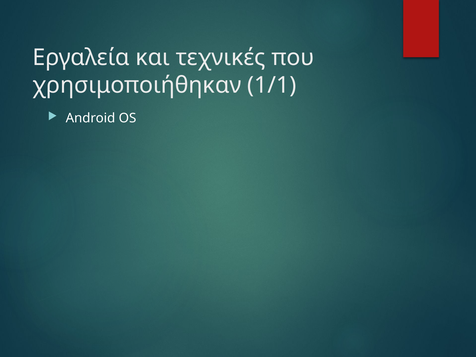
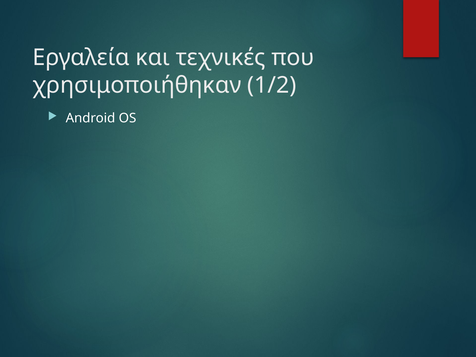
1/1: 1/1 -> 1/2 (272, 85)
